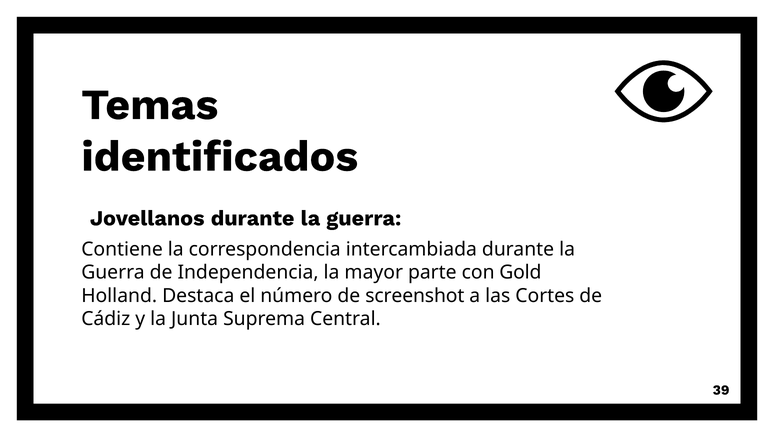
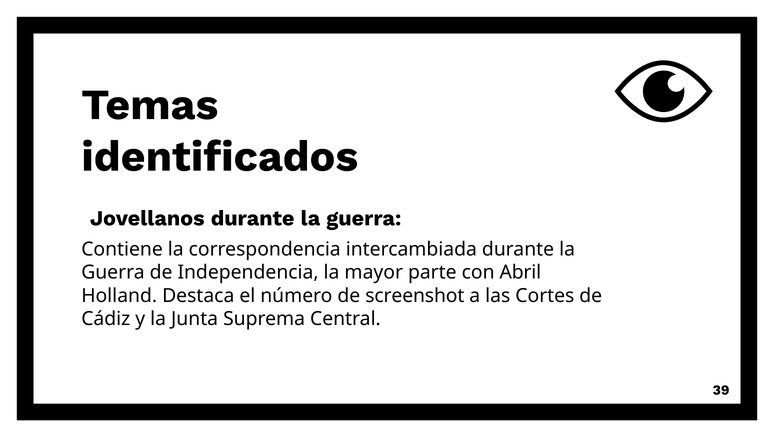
Gold: Gold -> Abril (520, 272)
